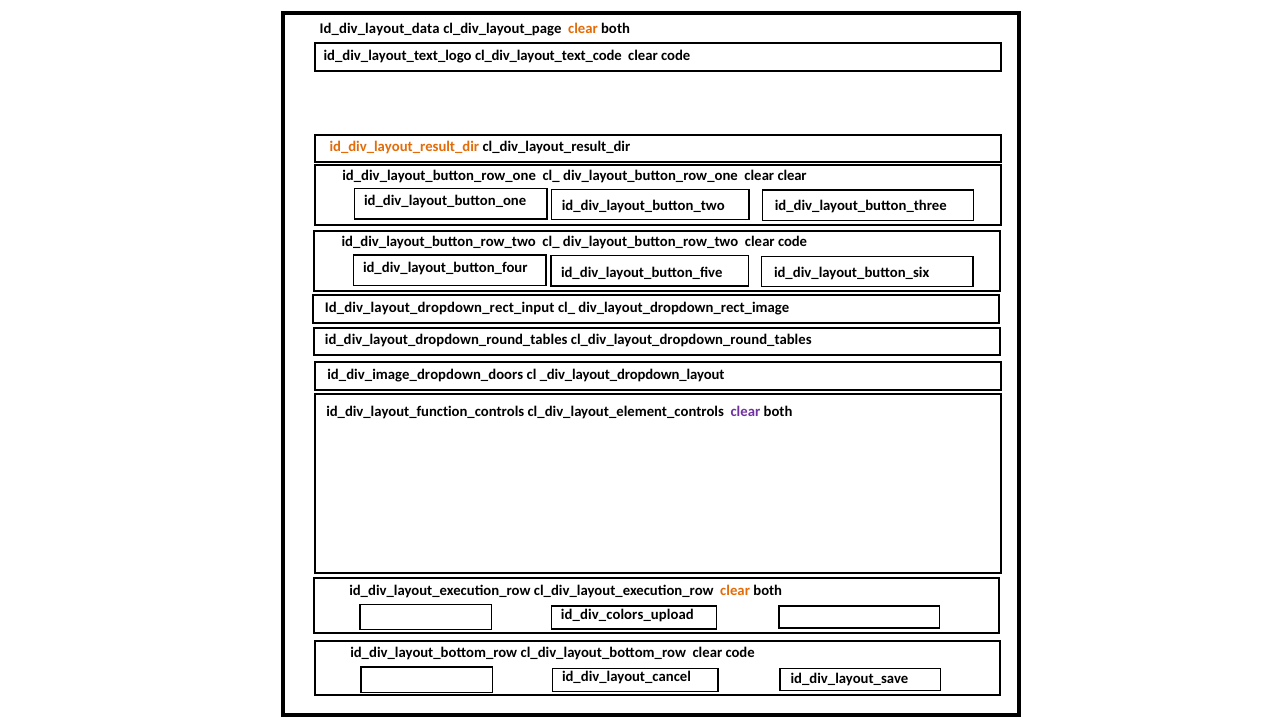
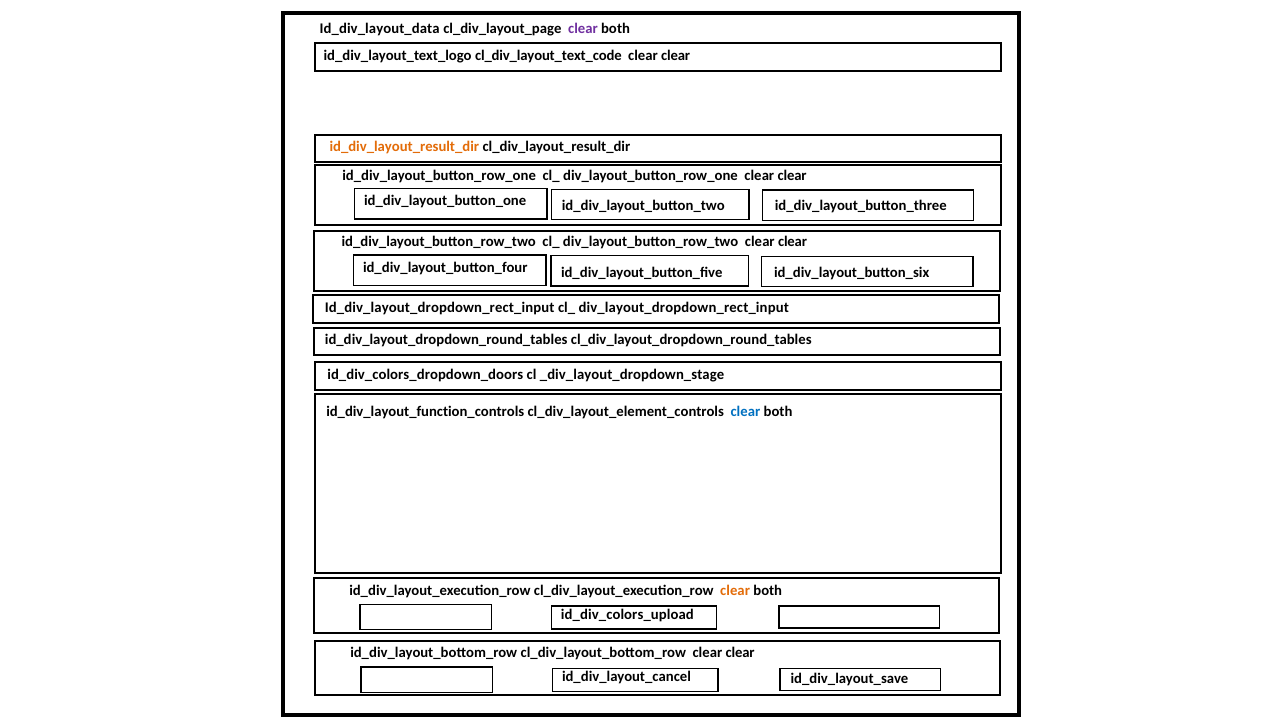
clear colour: orange -> purple (583, 29)
code: code -> clear (676, 55)
div_layout_button_row_two clear code: code -> clear (793, 242)
div_layout_dropdown_rect_image: div_layout_dropdown_rect_image -> div_layout_dropdown_rect_input (684, 307)
id_div_image_dropdown_doors: id_div_image_dropdown_doors -> id_div_colors_dropdown_doors (425, 374)
_div_layout_dropdown_layout: _div_layout_dropdown_layout -> _div_layout_dropdown_stage (632, 374)
clear colour: purple -> blue (745, 411)
cl_div_layout_bottom_row clear code: code -> clear (740, 653)
